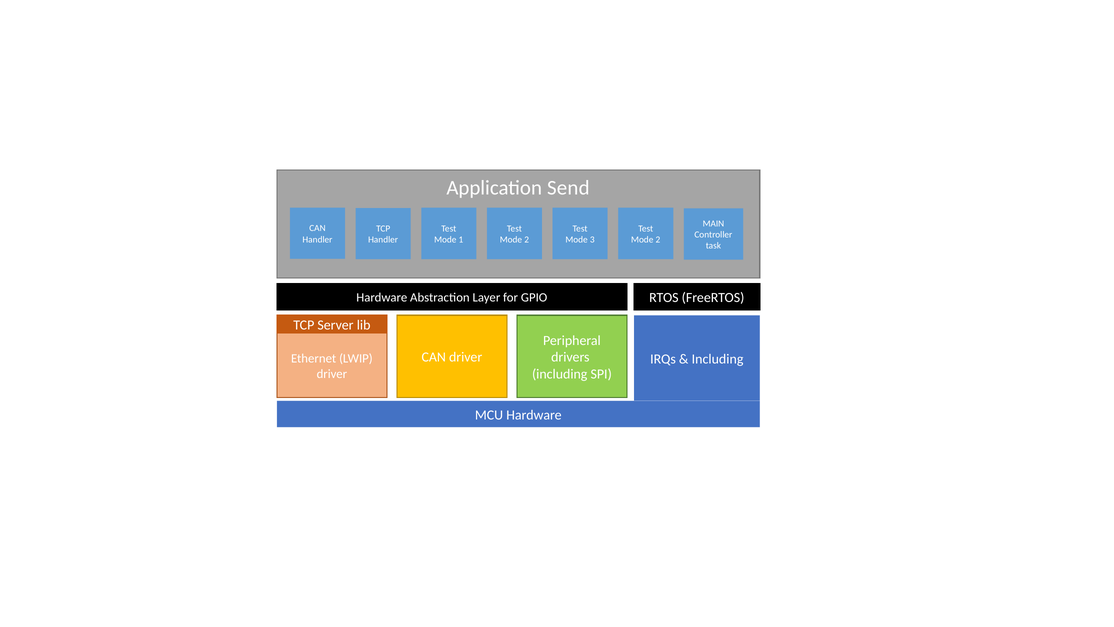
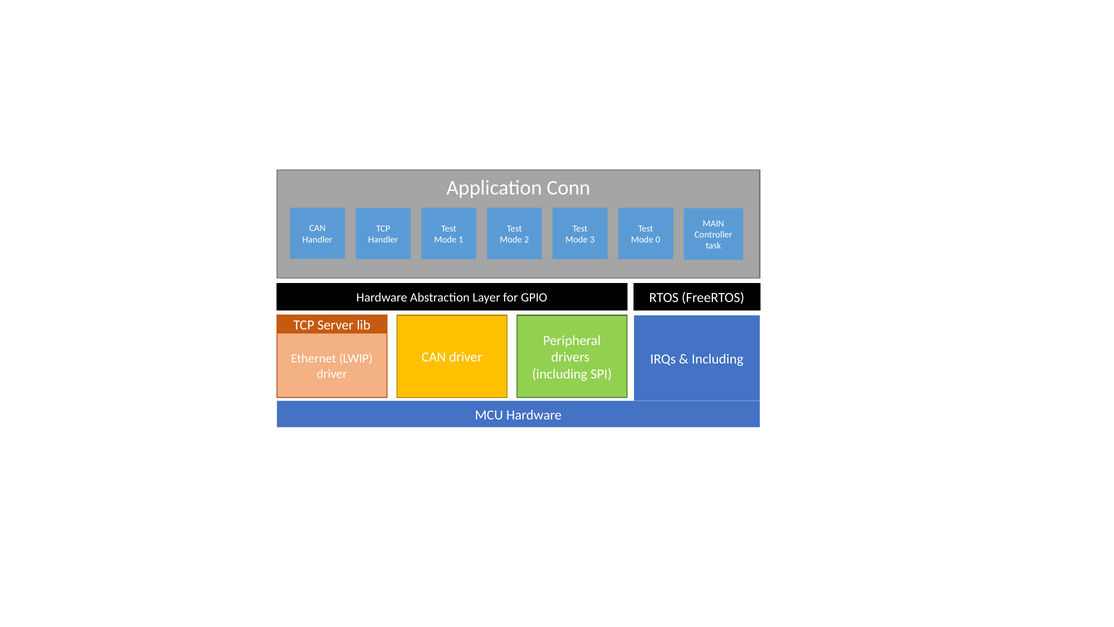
Send: Send -> Conn (569, 188)
2: 2 -> 0 (658, 240)
